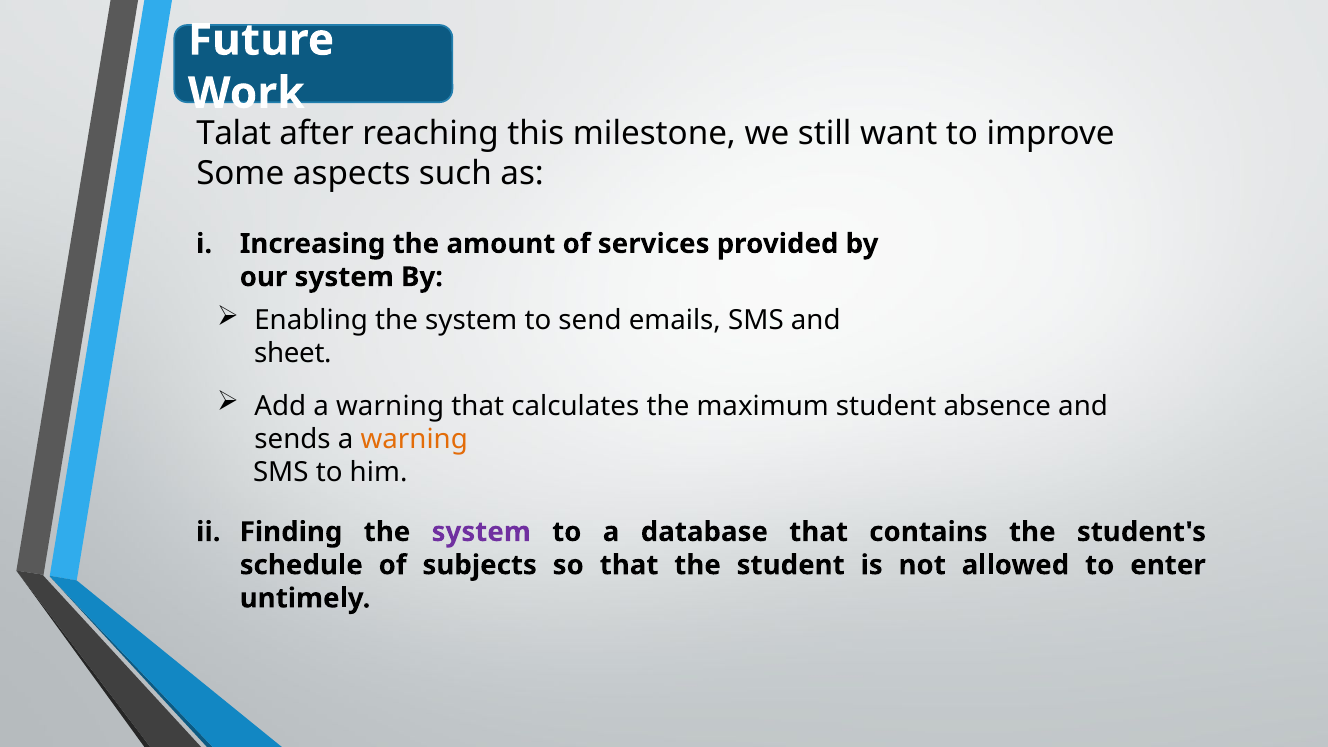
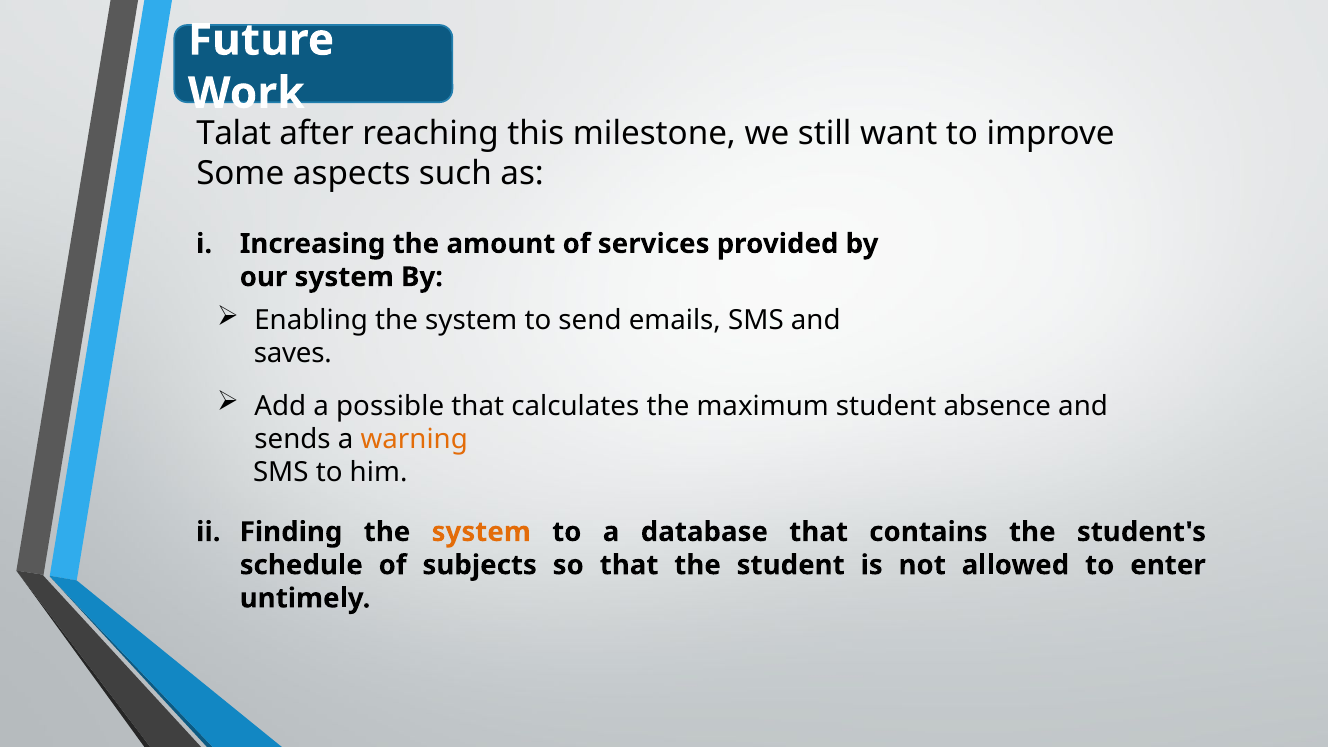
sheet: sheet -> saves (293, 354)
Add a warning: warning -> possible (390, 406)
system colour: purple -> orange (481, 532)
